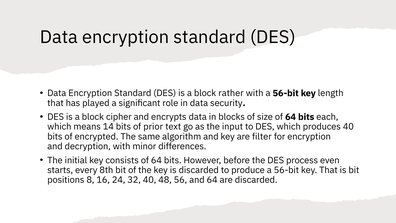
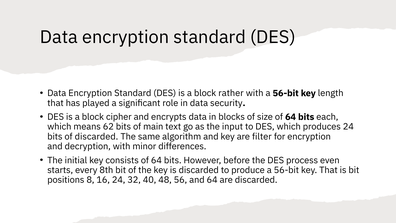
14: 14 -> 62 (108, 127)
prior: prior -> main (153, 127)
produces 40: 40 -> 24 (348, 127)
of encrypted: encrypted -> discarded (96, 136)
